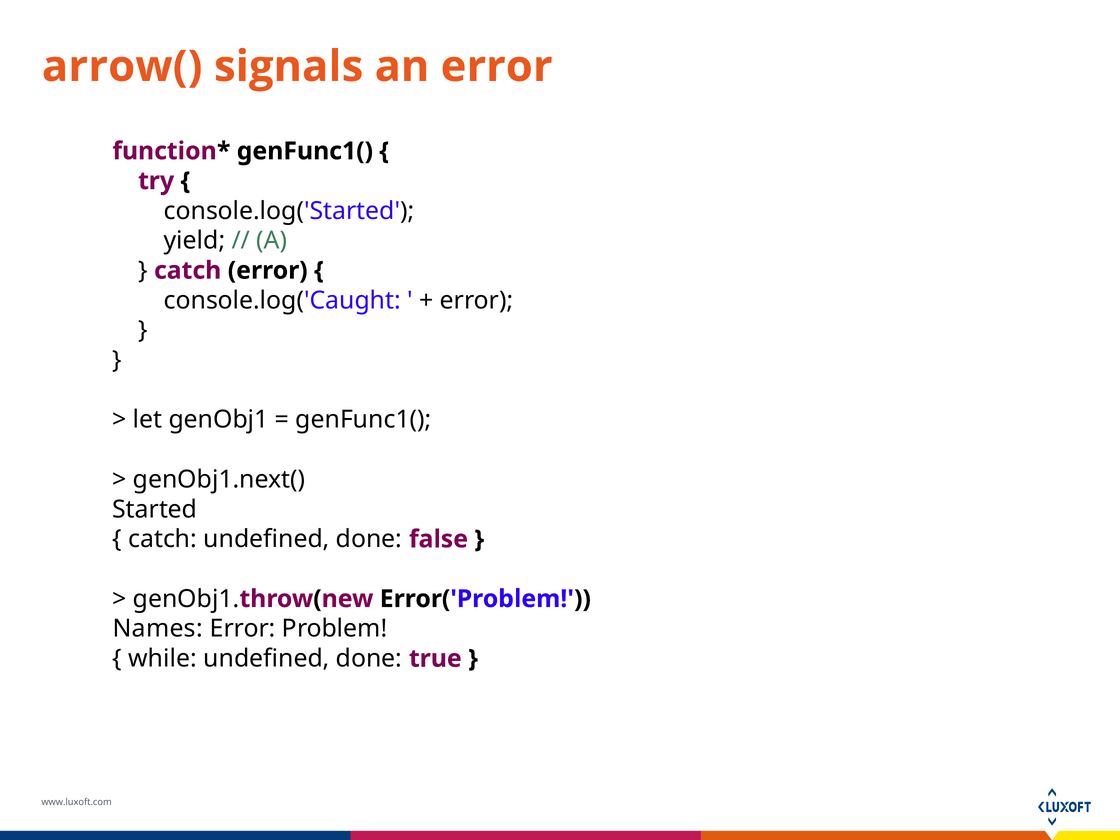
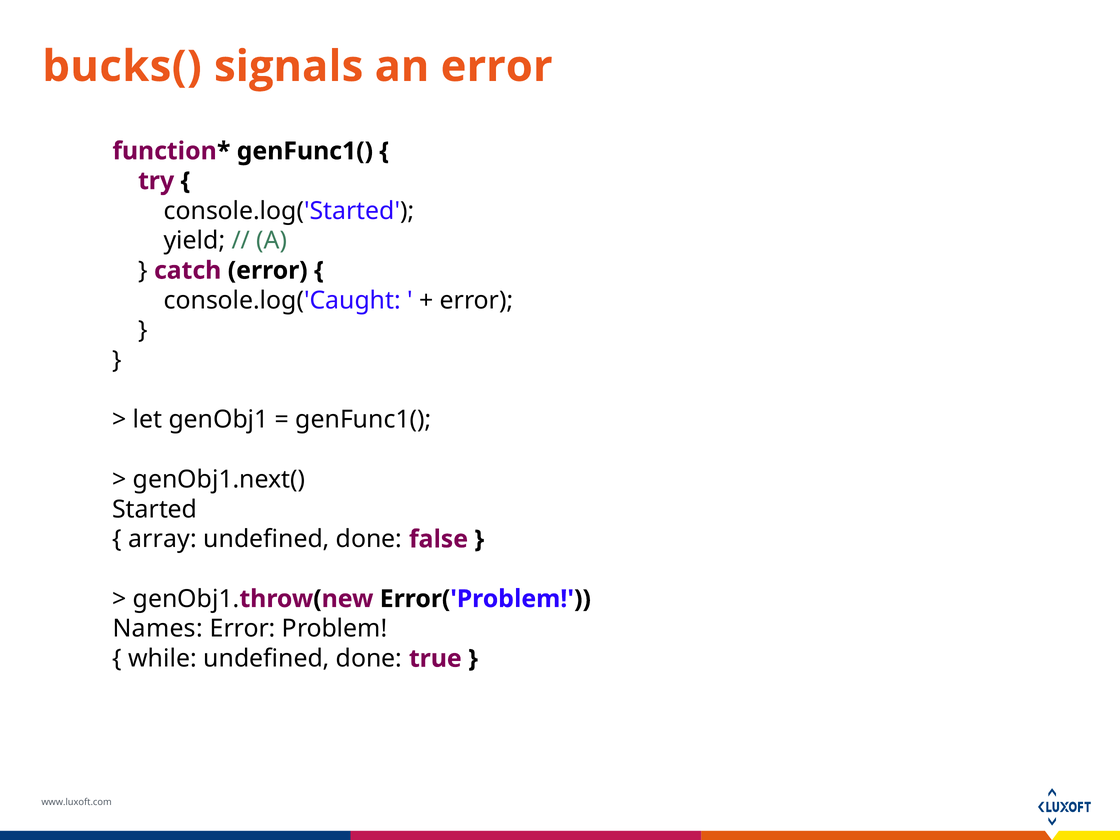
arrow(: arrow( -> bucks( (122, 67)
catch: catch -> array (163, 539)
